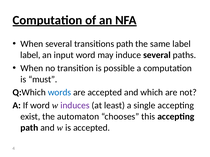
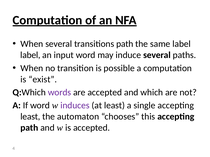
must: must -> exist (43, 80)
words colour: blue -> purple (59, 93)
exist: exist -> least (30, 117)
